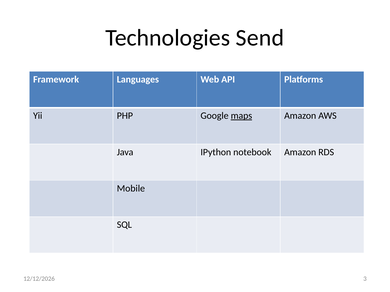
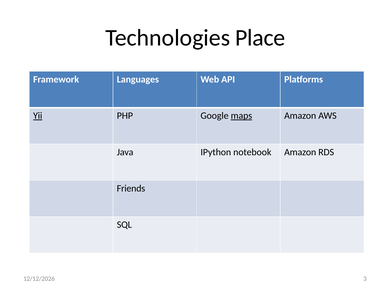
Send: Send -> Place (260, 38)
Yii underline: none -> present (38, 116)
Mobile: Mobile -> Friends (131, 189)
